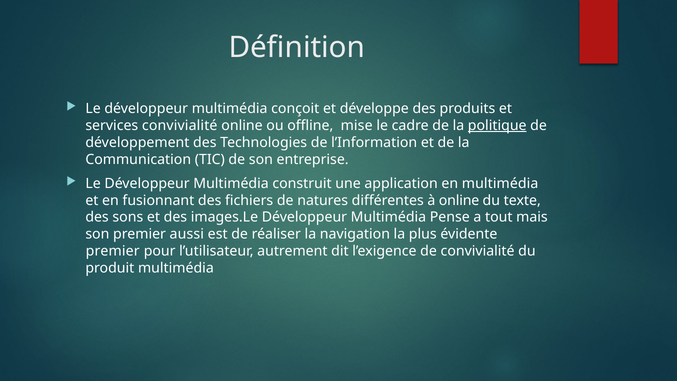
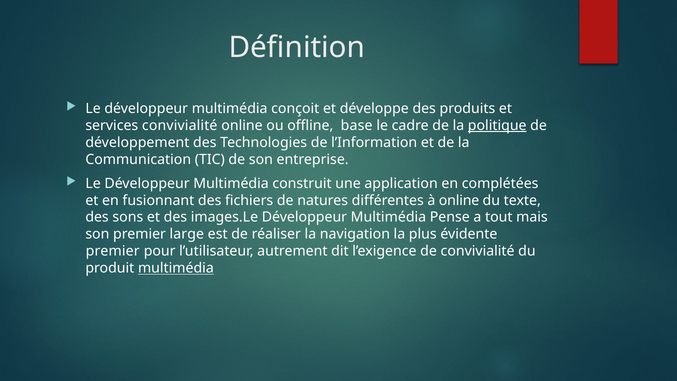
mise: mise -> base (357, 125)
en multimédia: multimédia -> complétées (500, 183)
aussi: aussi -> large (187, 234)
multimédia underline: none -> present (176, 268)
